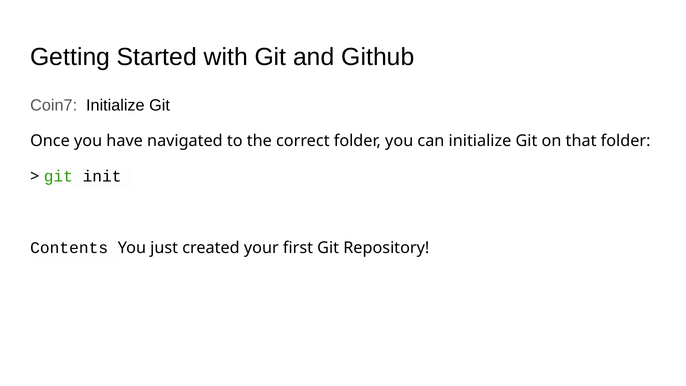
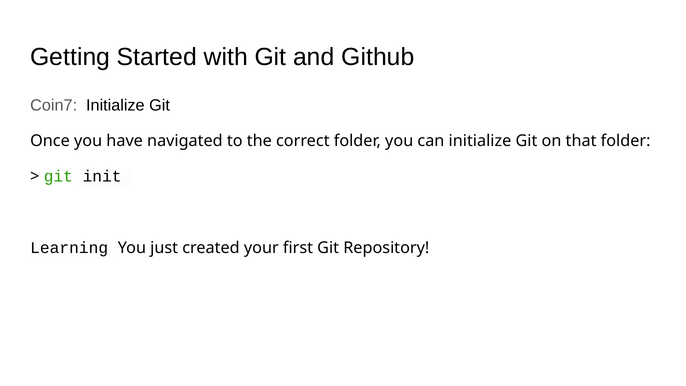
Contents: Contents -> Learning (69, 248)
